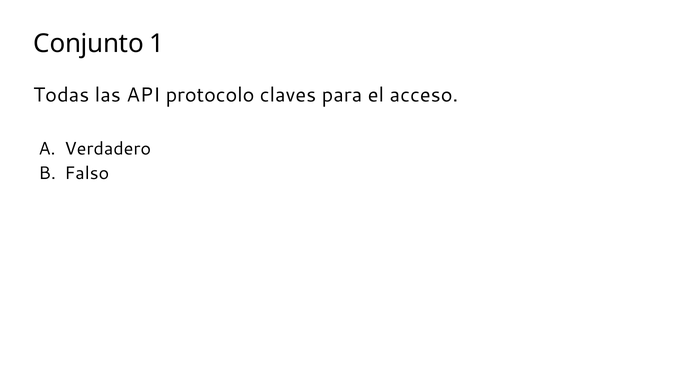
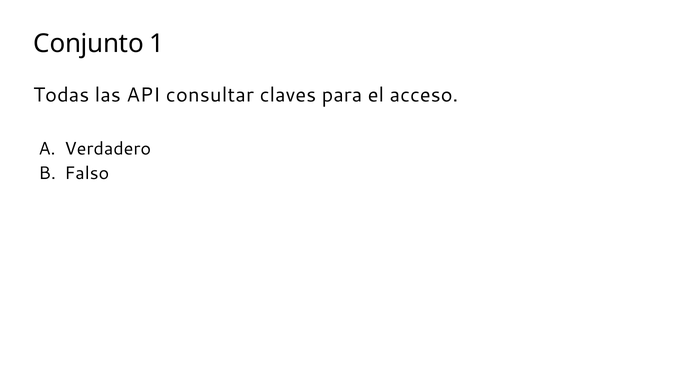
protocolo: protocolo -> consultar (210, 95)
